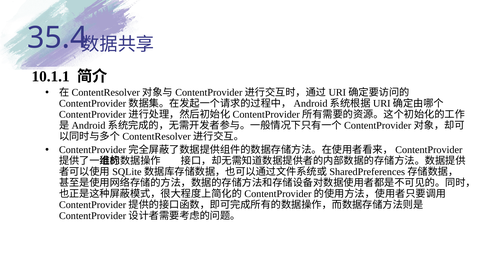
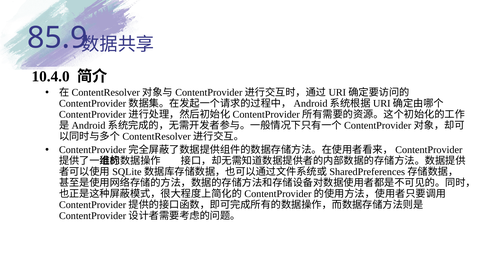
35.4: 35.4 -> 85.9 (57, 38)
10.1.1: 10.1.1 -> 10.4.0 (51, 76)
